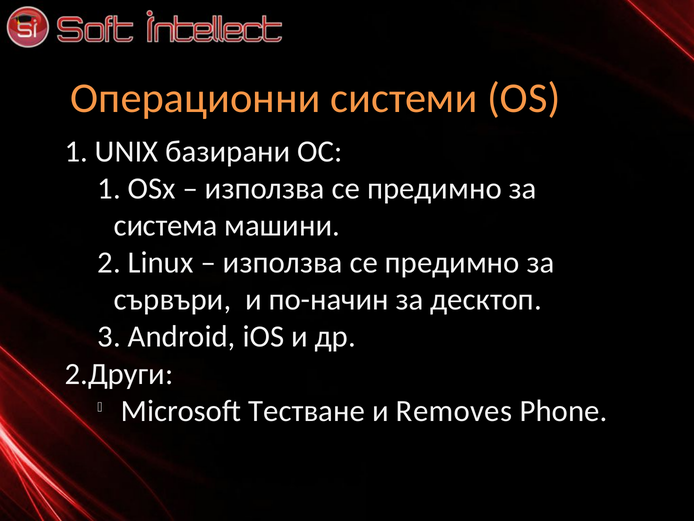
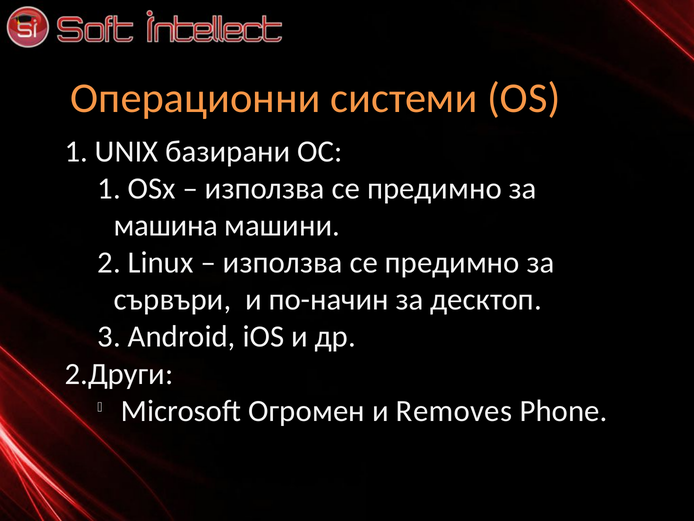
система: система -> машина (166, 225)
Тестване: Тестване -> Огромен (307, 410)
